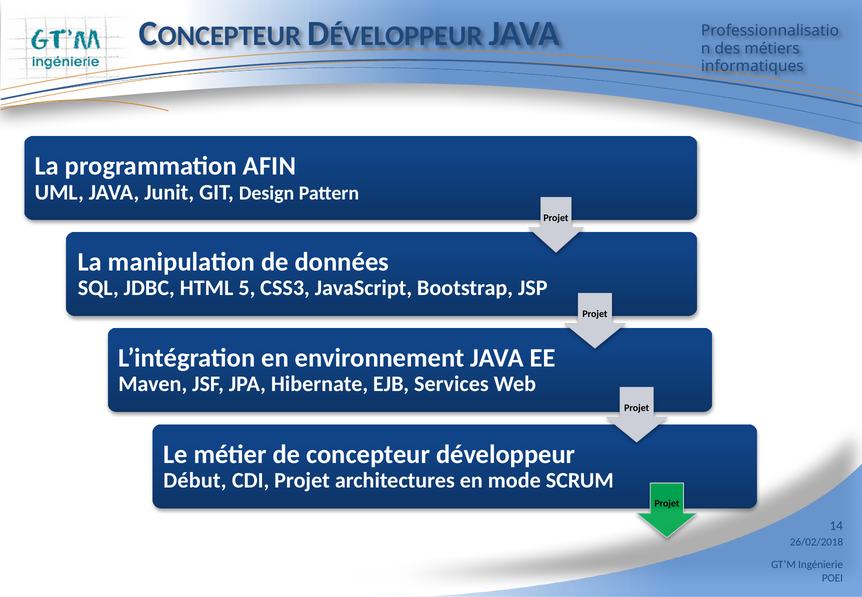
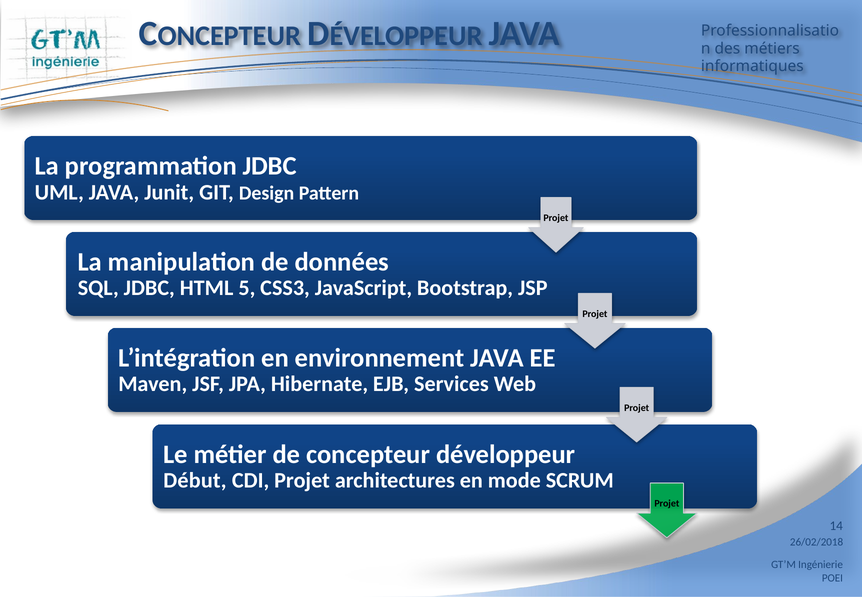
programmation AFIN: AFIN -> JDBC (270, 166)
